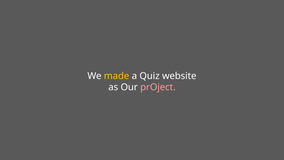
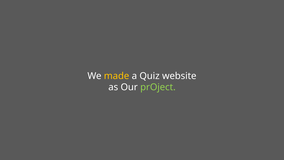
prOject colour: pink -> light green (158, 87)
